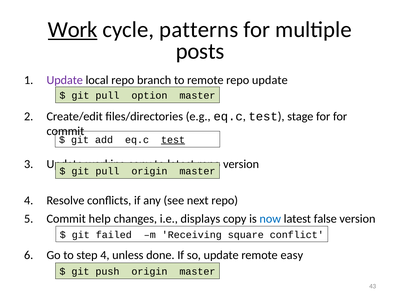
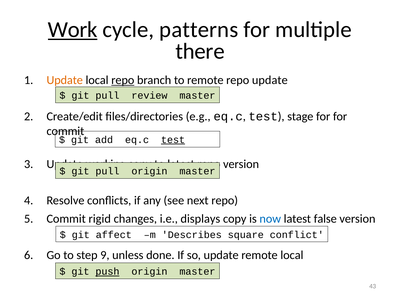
posts: posts -> there (200, 51)
Update colour: purple -> orange (65, 80)
repo underline: none -> present (123, 80)
option: option -> review (149, 96)
help: help -> rigid (100, 219)
failed: failed -> affect (114, 235)
Receiving: Receiving -> Describes (192, 235)
step 4: 4 -> 9 (105, 255)
remote easy: easy -> local (292, 255)
push underline: none -> present (107, 272)
